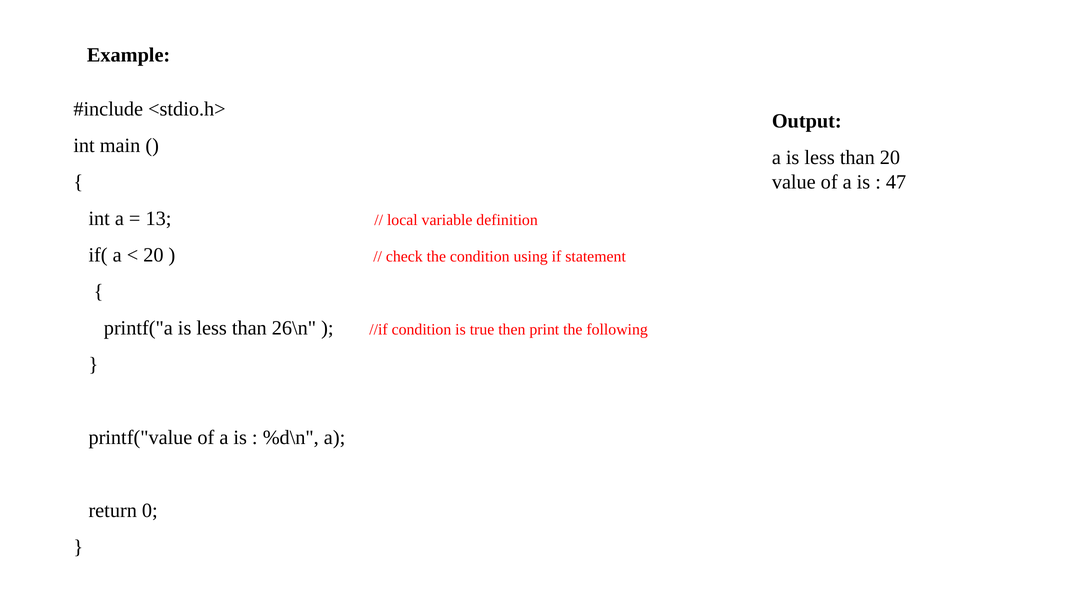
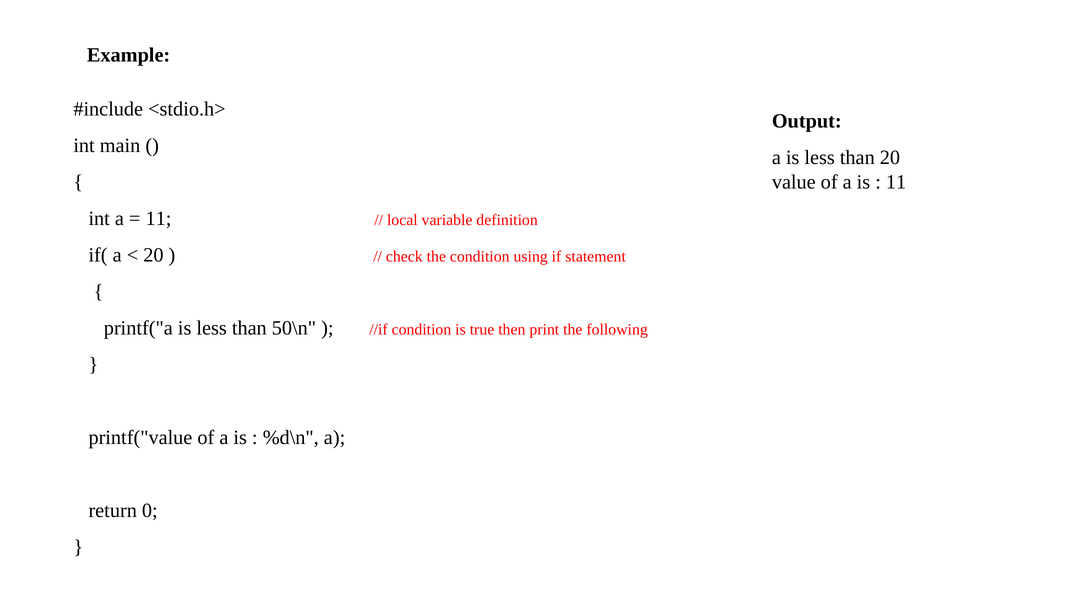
47: 47 -> 11 (896, 182)
13: 13 -> 11 (158, 219)
26\n: 26\n -> 50\n (294, 328)
